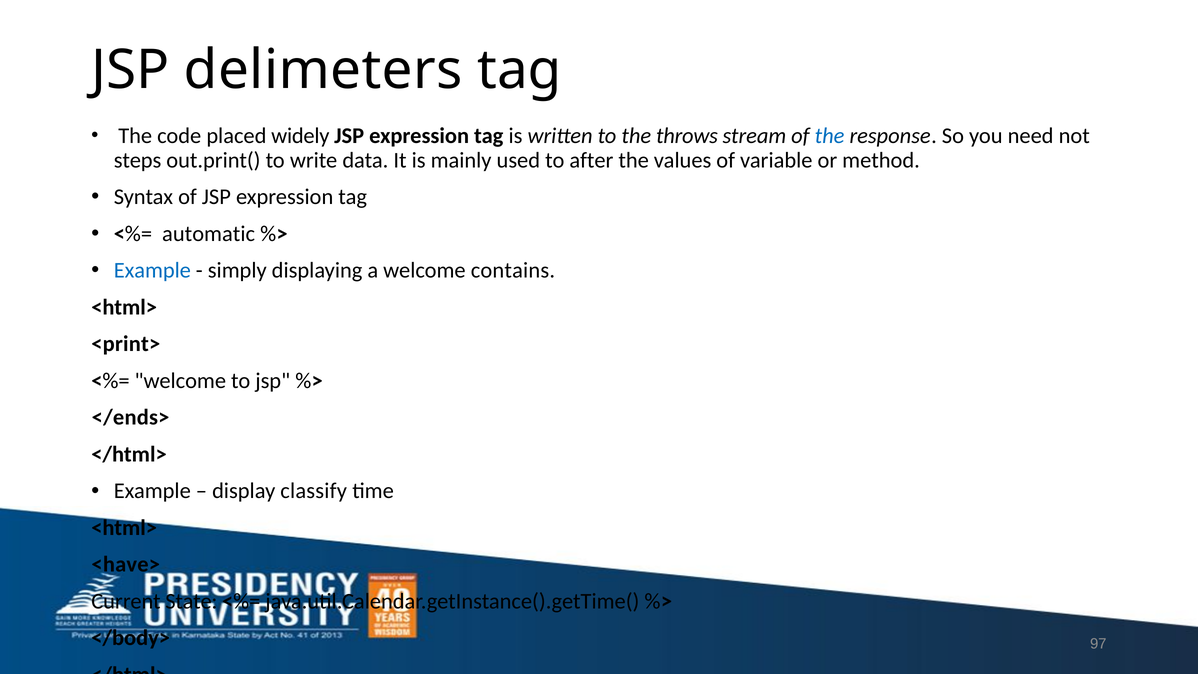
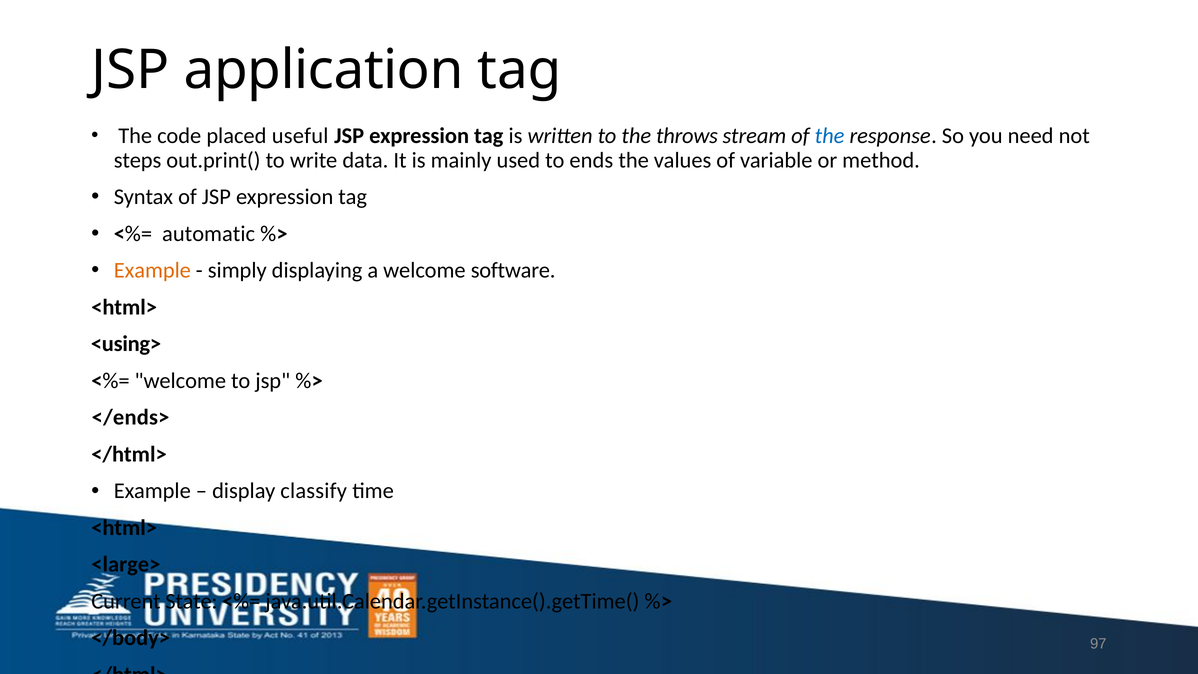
delimeters: delimeters -> application (324, 70)
widely: widely -> useful (300, 136)
after: after -> ends (591, 160)
Example colour: blue -> orange (152, 270)
contains: contains -> software (513, 270)
<print>: <print> -> <using> (126, 344)
<have>: <have> -> <large> (126, 564)
